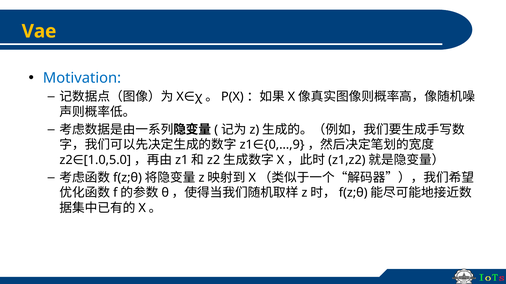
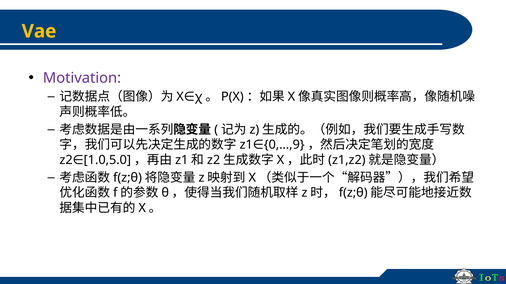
Motivation colour: blue -> purple (82, 78)
